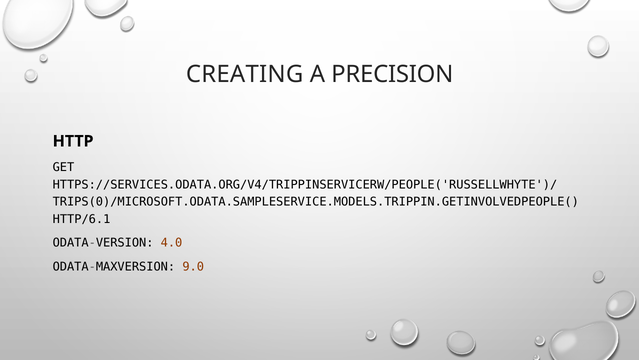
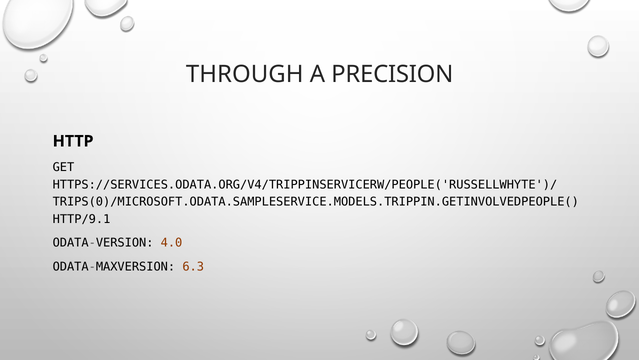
CREATING: CREATING -> THROUGH (245, 74)
HTTP/6.1: HTTP/6.1 -> HTTP/9.1 (82, 219)
9.0: 9.0 -> 6.3 (193, 267)
